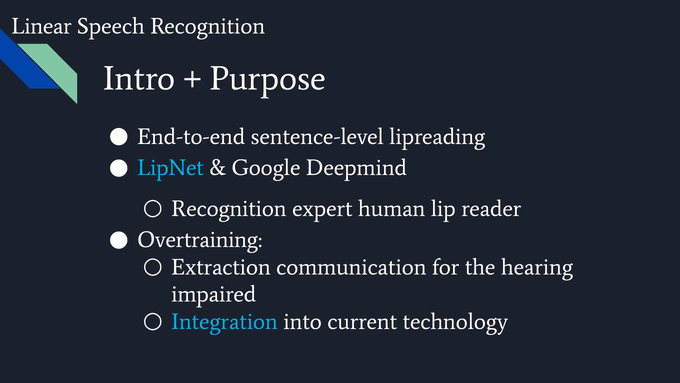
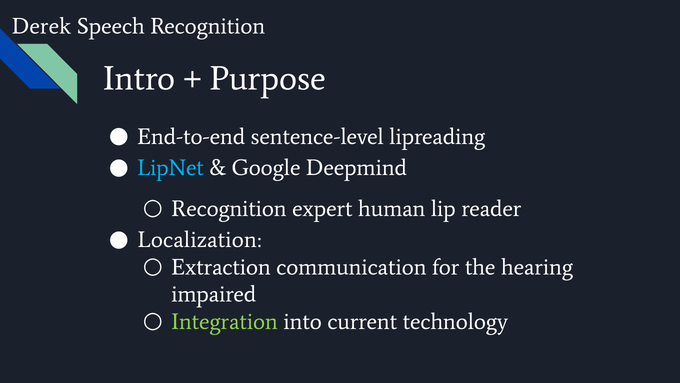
Linear: Linear -> Derek (41, 26)
Overtraining: Overtraining -> Localization (199, 240)
Integration colour: light blue -> light green (225, 321)
